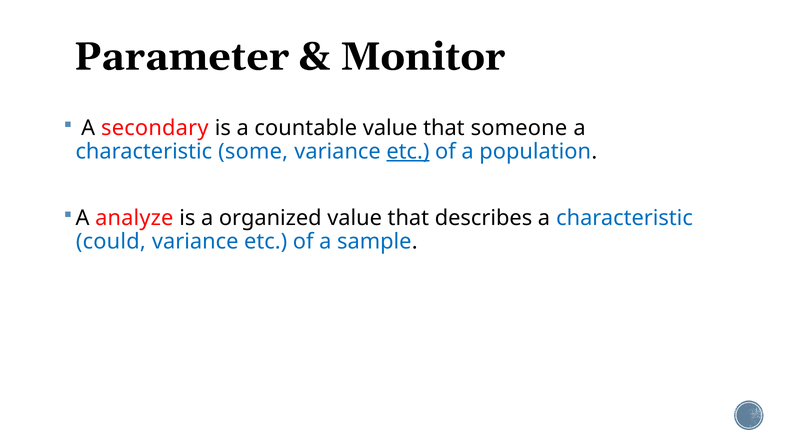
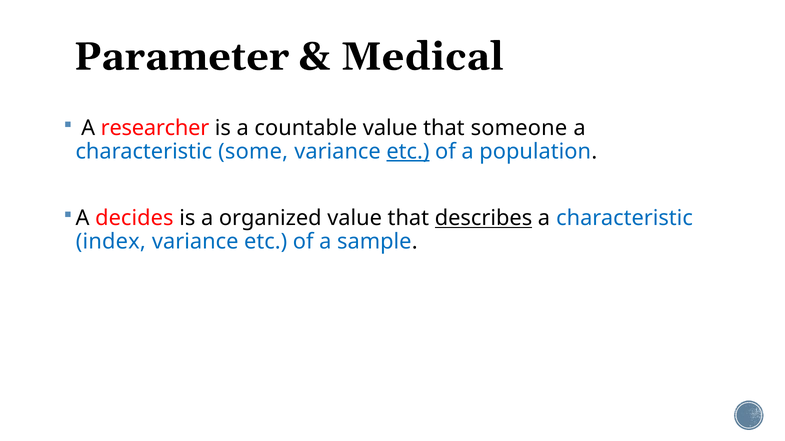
Monitor: Monitor -> Medical (422, 57)
secondary: secondary -> researcher (155, 128)
analyze: analyze -> decides (134, 218)
describes underline: none -> present (483, 218)
could: could -> index (111, 242)
